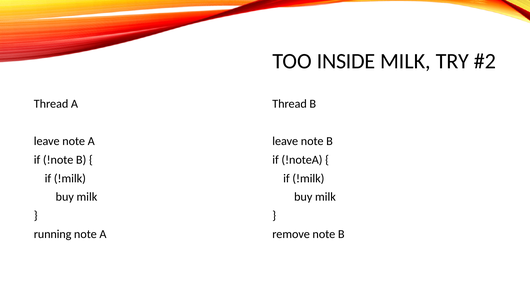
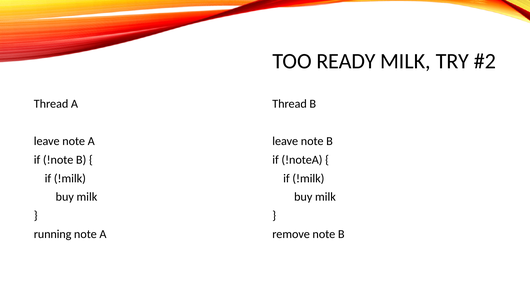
INSIDE: INSIDE -> READY (346, 61)
